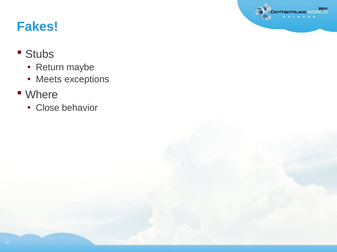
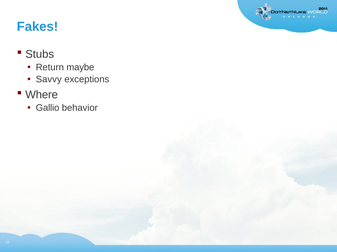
Meets: Meets -> Savvy (49, 79)
Close: Close -> Gallio (48, 108)
